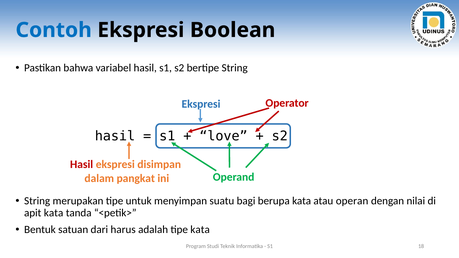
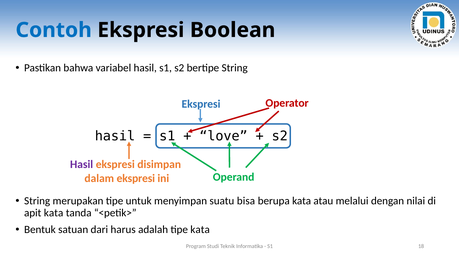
Hasil colour: red -> purple (82, 165)
dalam pangkat: pangkat -> ekspresi (136, 178)
bagi: bagi -> bisa (246, 201)
operan: operan -> melalui (352, 201)
